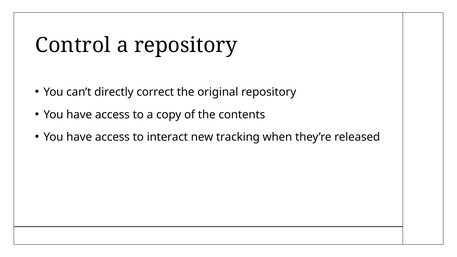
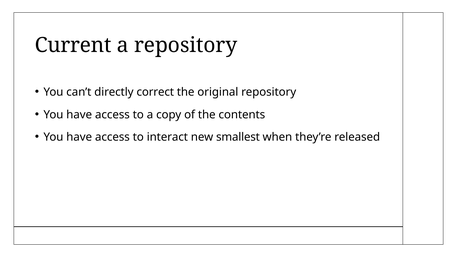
Control: Control -> Current (73, 45)
tracking: tracking -> smallest (238, 137)
